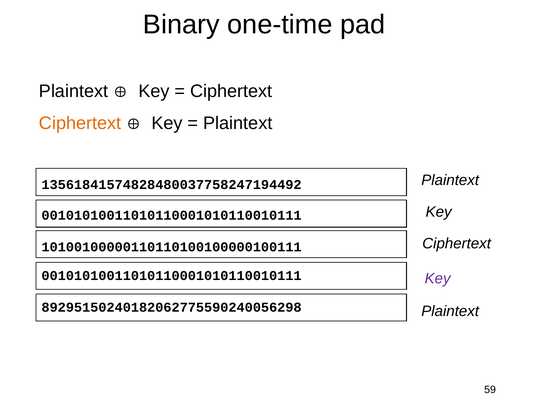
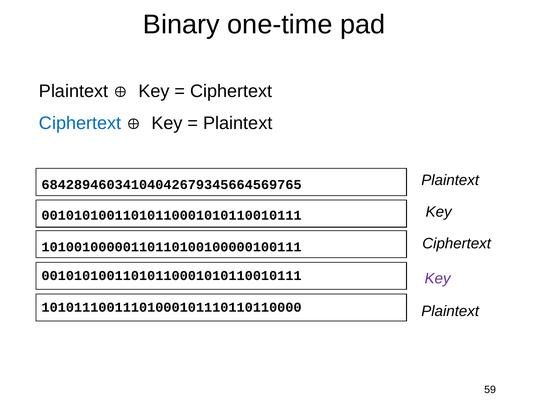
Ciphertext colour: orange -> blue (80, 123)
13561841574828480037758247194492: 13561841574828480037758247194492 -> 68428946034104042679345664569765 (172, 184)
89295150240182062775590240056298: 89295150240182062775590240056298 -> 10101110011101000101110110110000 (172, 307)
